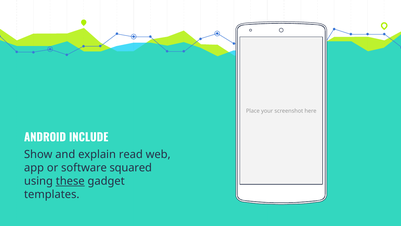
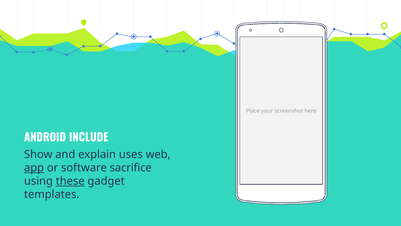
read: read -> uses (131, 154)
app underline: none -> present (34, 167)
squared: squared -> sacrifice (131, 167)
